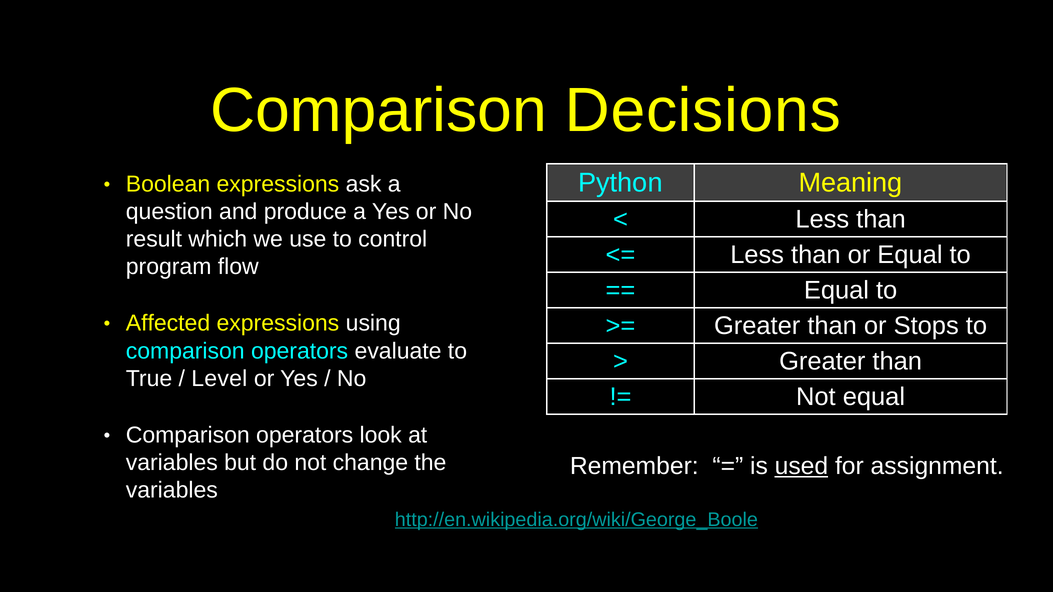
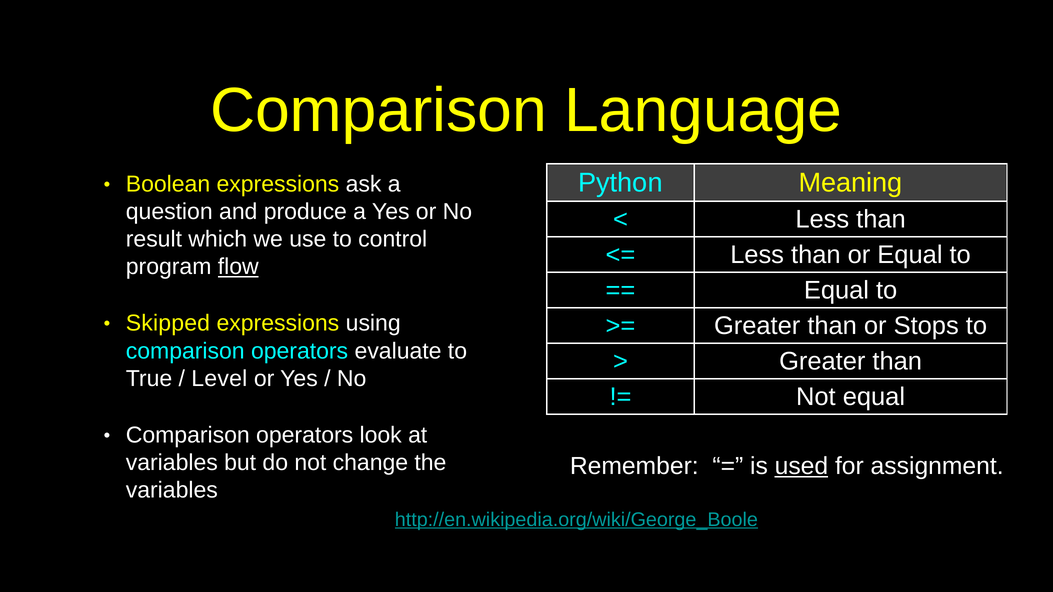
Decisions: Decisions -> Language (703, 111)
flow underline: none -> present (238, 267)
Affected: Affected -> Skipped (168, 323)
